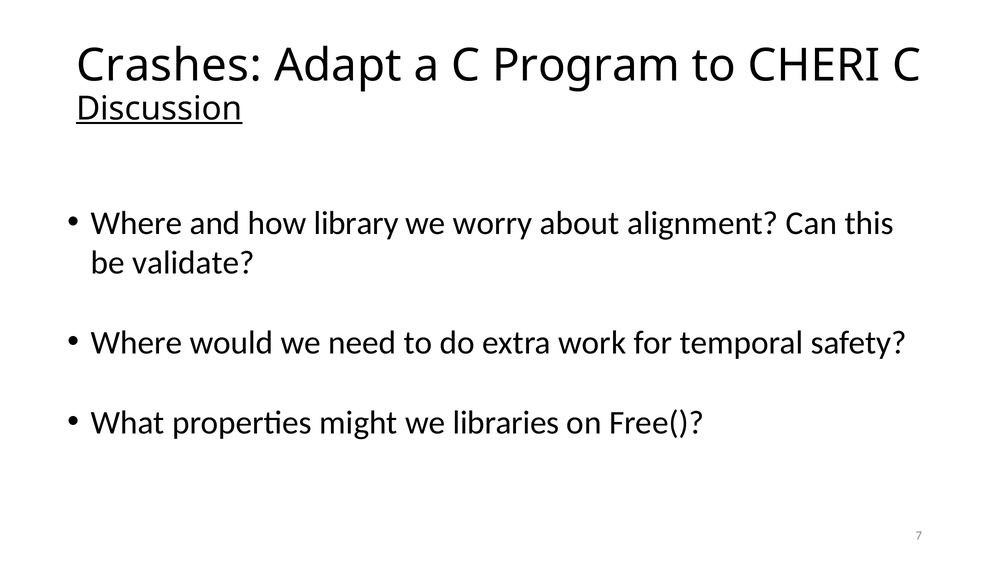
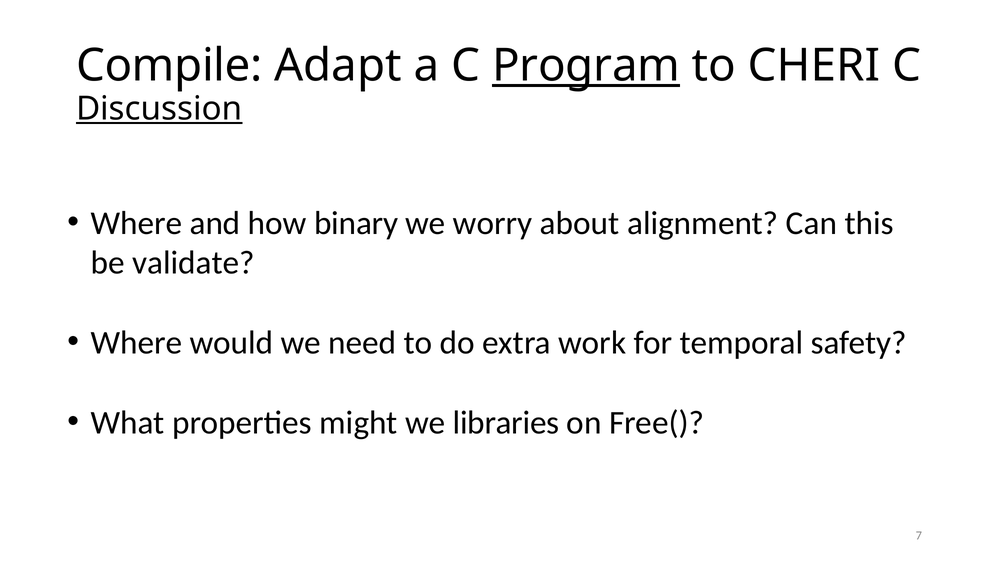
Crashes: Crashes -> Compile (169, 66)
Program underline: none -> present (586, 66)
library: library -> binary (356, 223)
